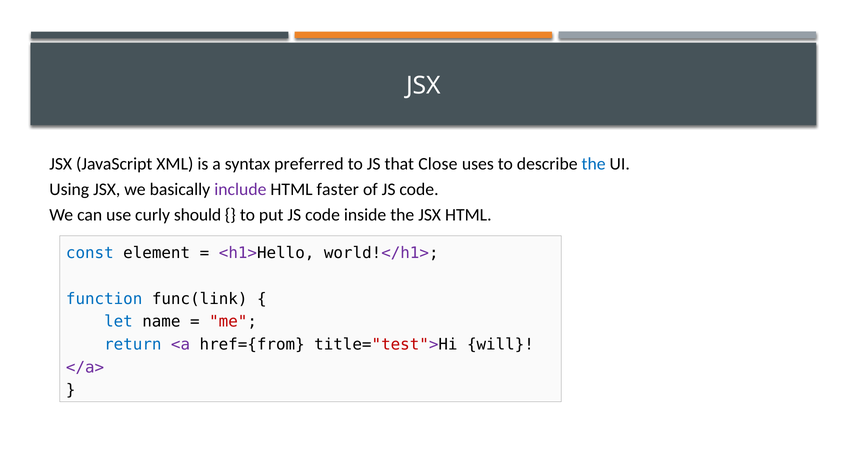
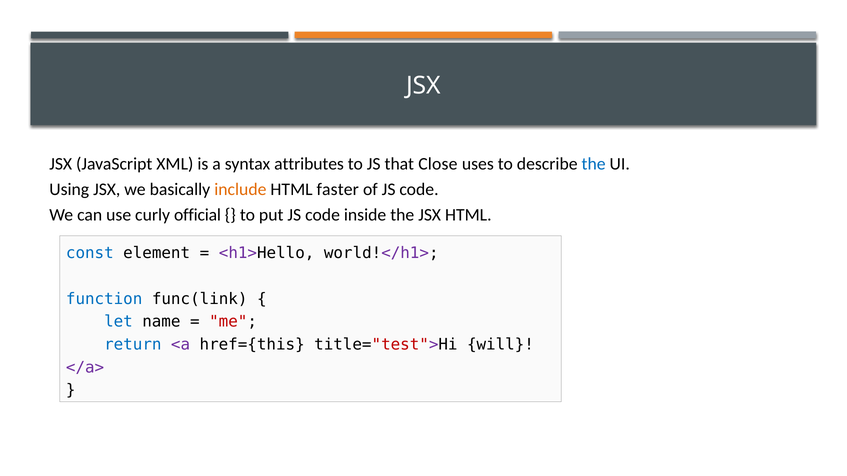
preferred: preferred -> attributes (309, 164)
include colour: purple -> orange (240, 190)
should: should -> official (198, 215)
href={from: href={from -> href={this (252, 345)
